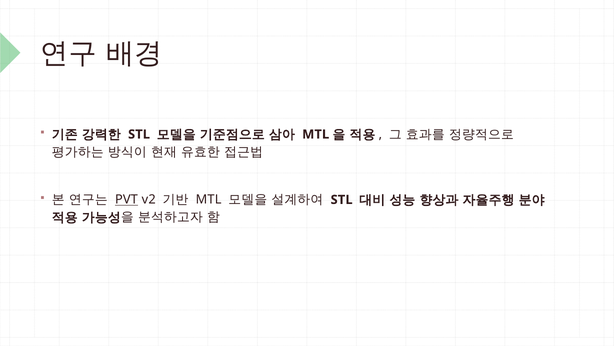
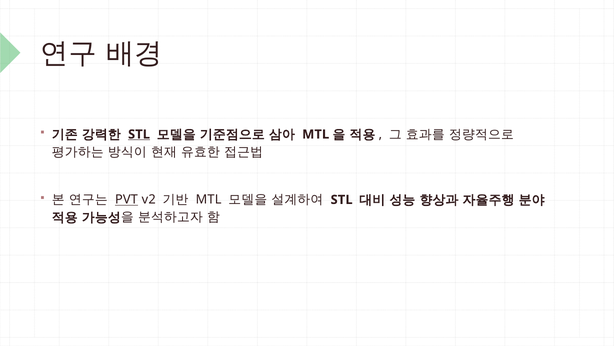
STL underline: none -> present (139, 134)
